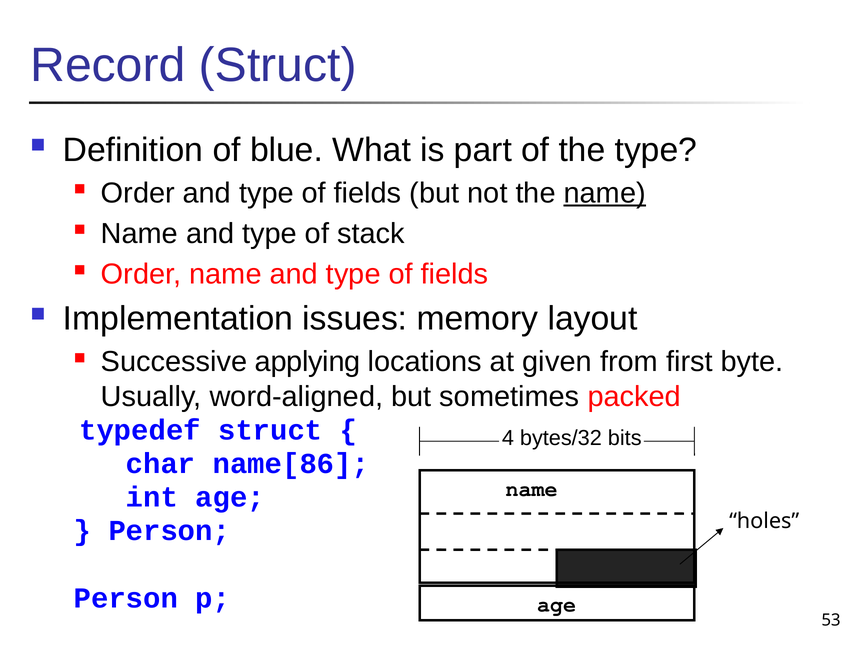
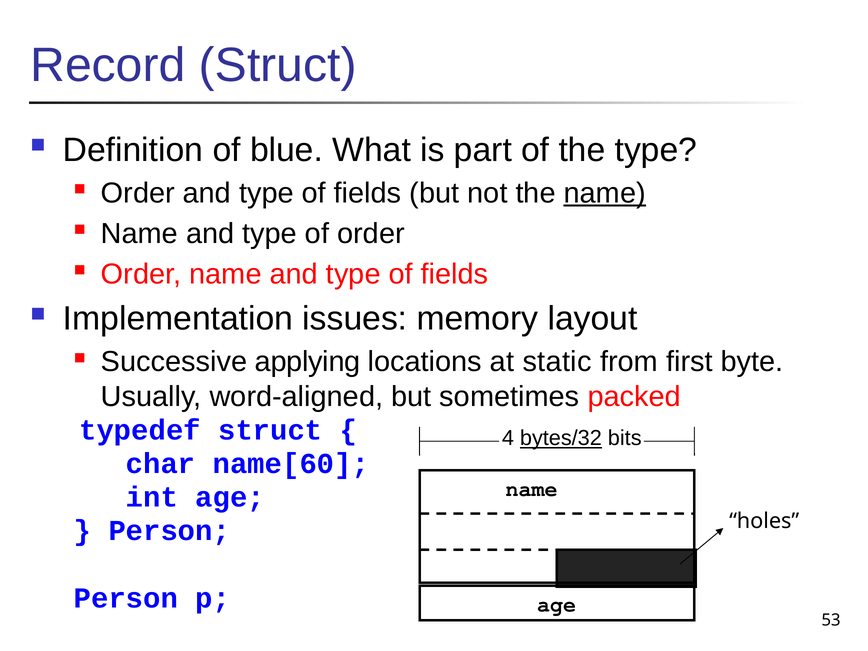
of stack: stack -> order (371, 233)
given: given -> static (557, 362)
bytes/32 underline: none -> present (561, 438)
name[86: name[86 -> name[60 (291, 464)
